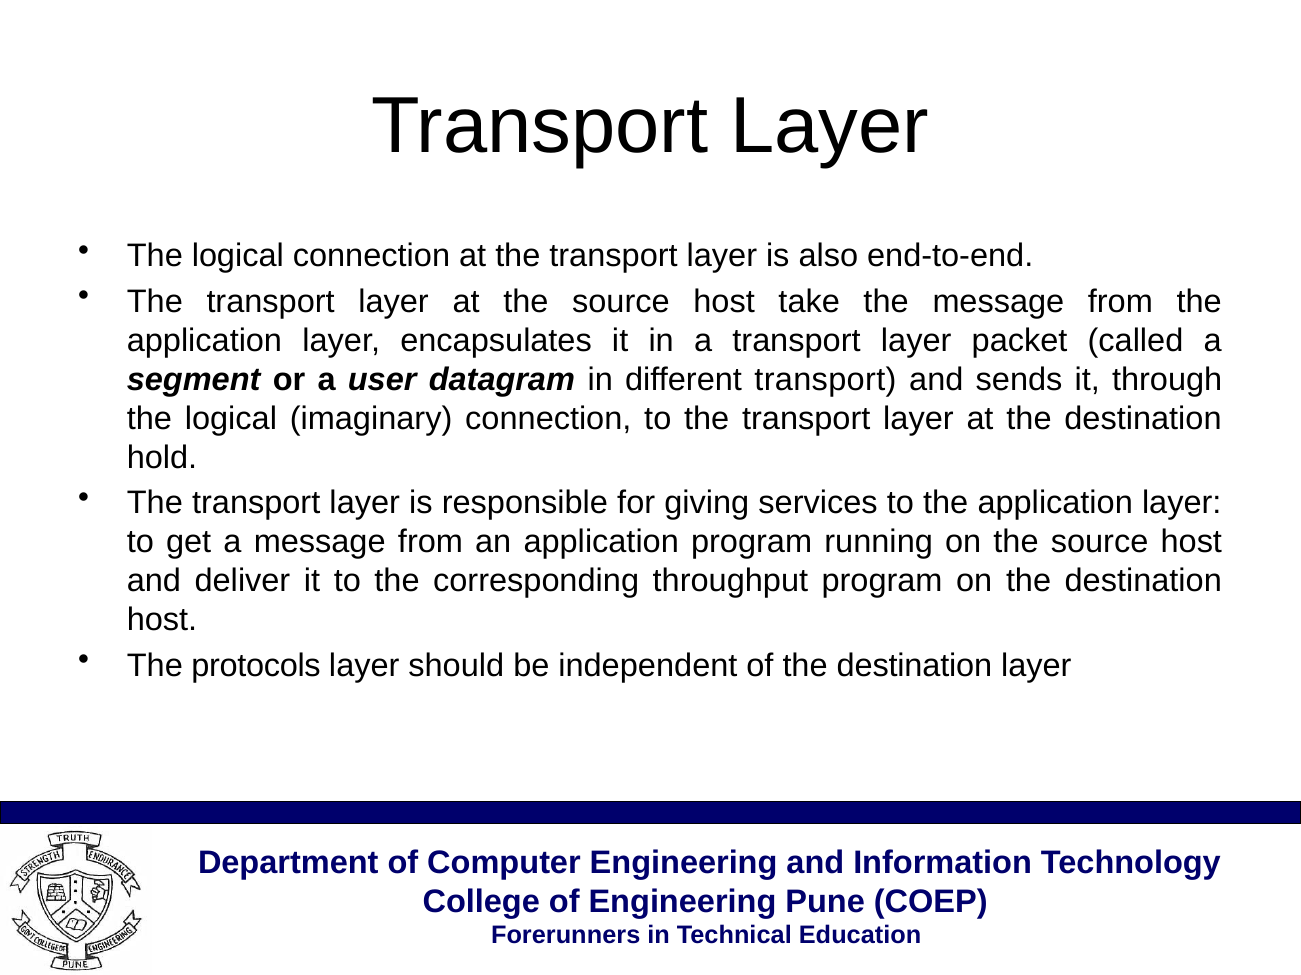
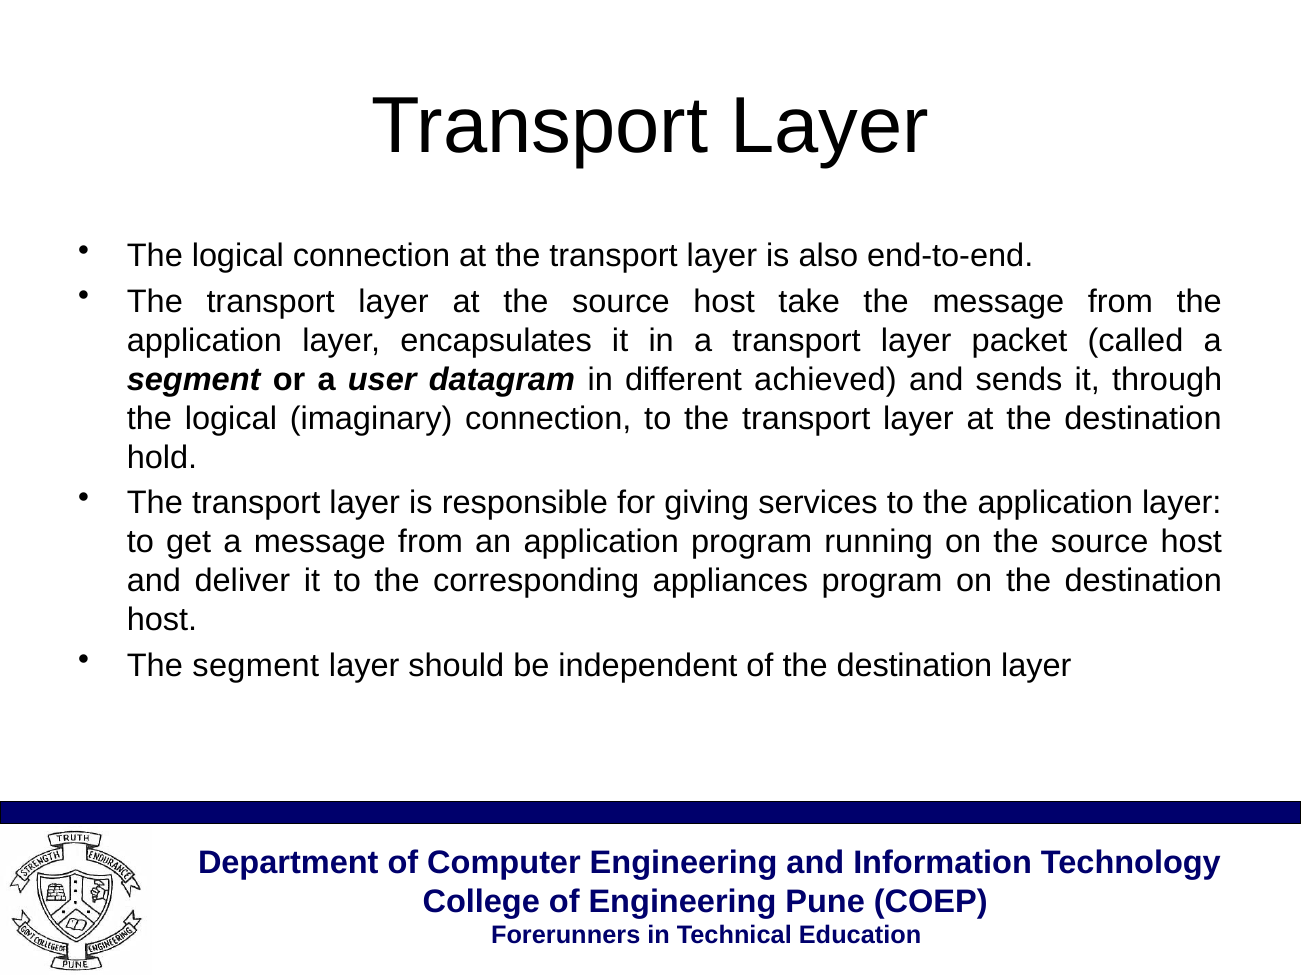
different transport: transport -> achieved (826, 380)
throughput: throughput -> appliances (730, 581)
The protocols: protocols -> segment (256, 666)
